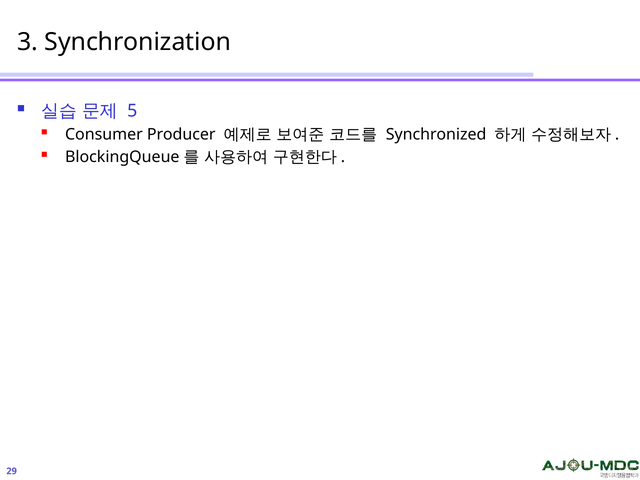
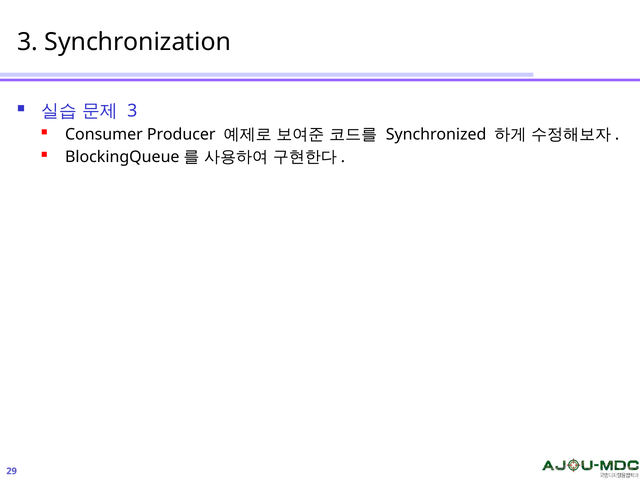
5: 5 -> 3 (132, 111)
